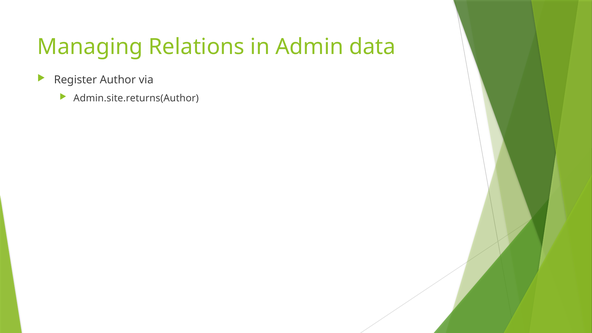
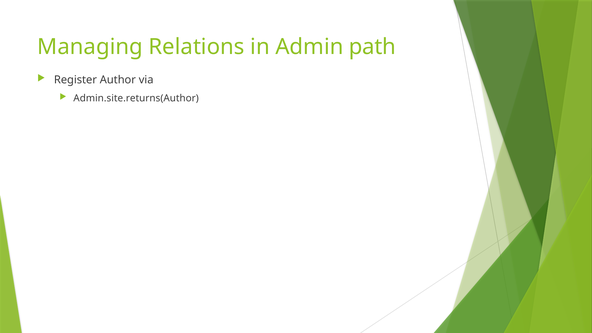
data: data -> path (372, 47)
